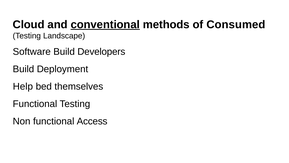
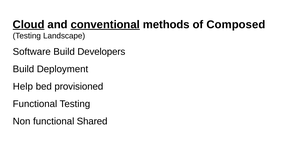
Cloud underline: none -> present (29, 24)
Consumed: Consumed -> Composed (236, 24)
themselves: themselves -> provisioned (79, 86)
Access: Access -> Shared (92, 121)
